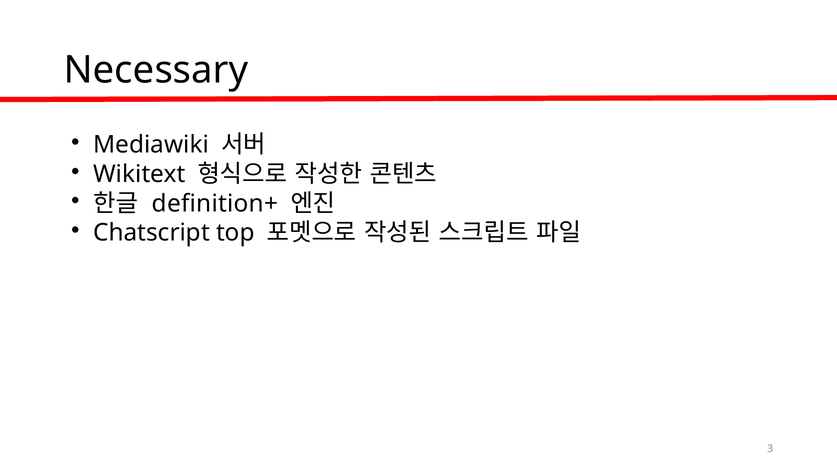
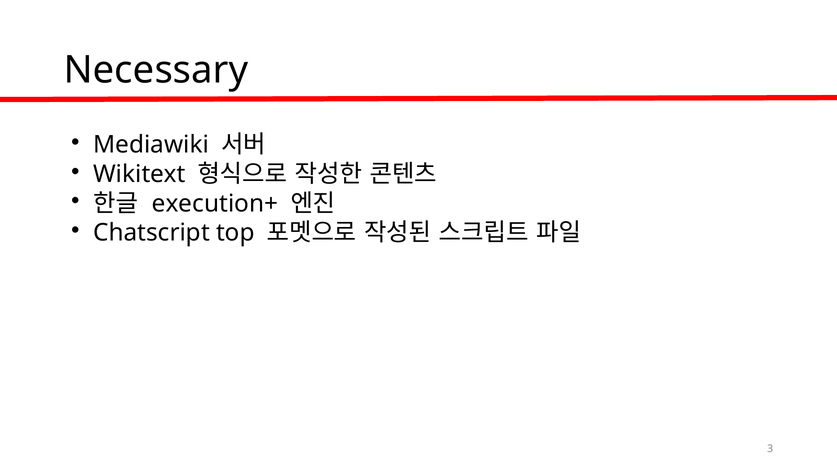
definition+: definition+ -> execution+ (215, 203)
